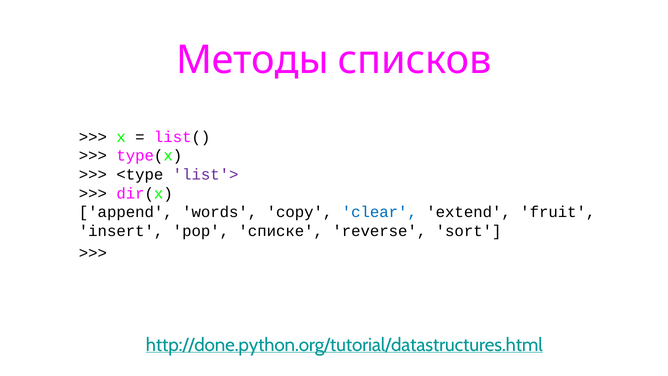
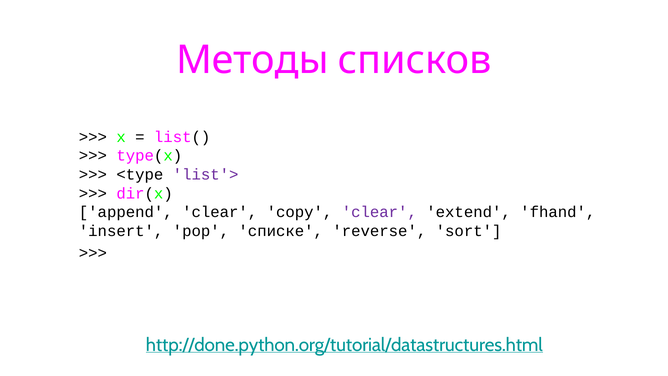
append words: words -> clear (220, 212)
clear colour: blue -> purple (379, 212)
fruit: fruit -> fhand (558, 212)
